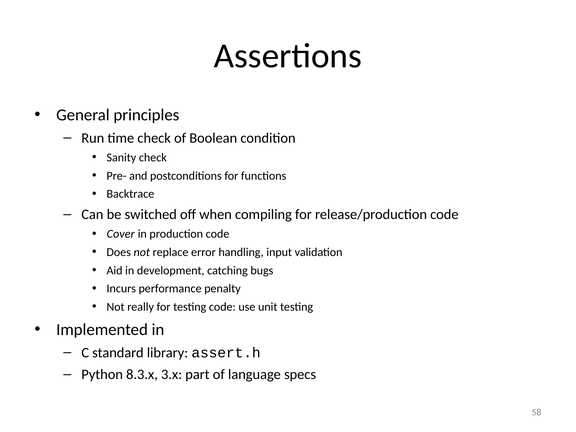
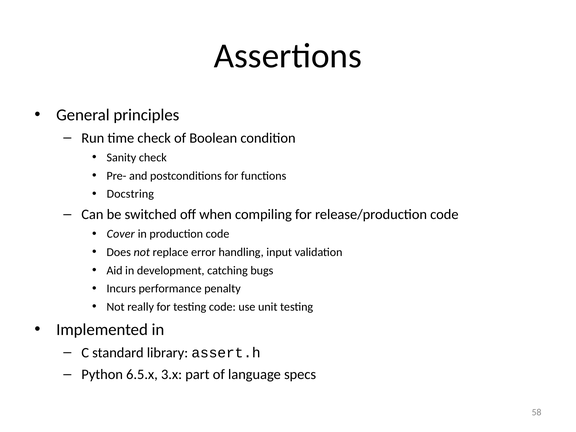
Backtrace: Backtrace -> Docstring (130, 194)
8.3.x: 8.3.x -> 6.5.x (142, 374)
